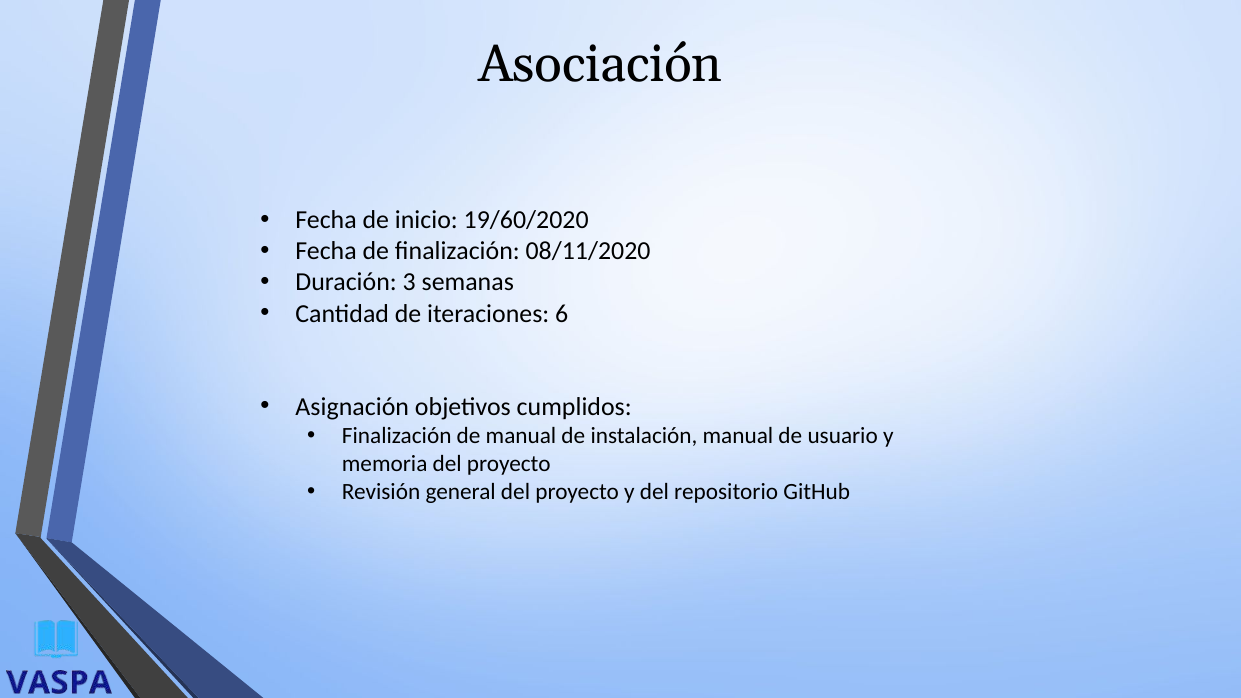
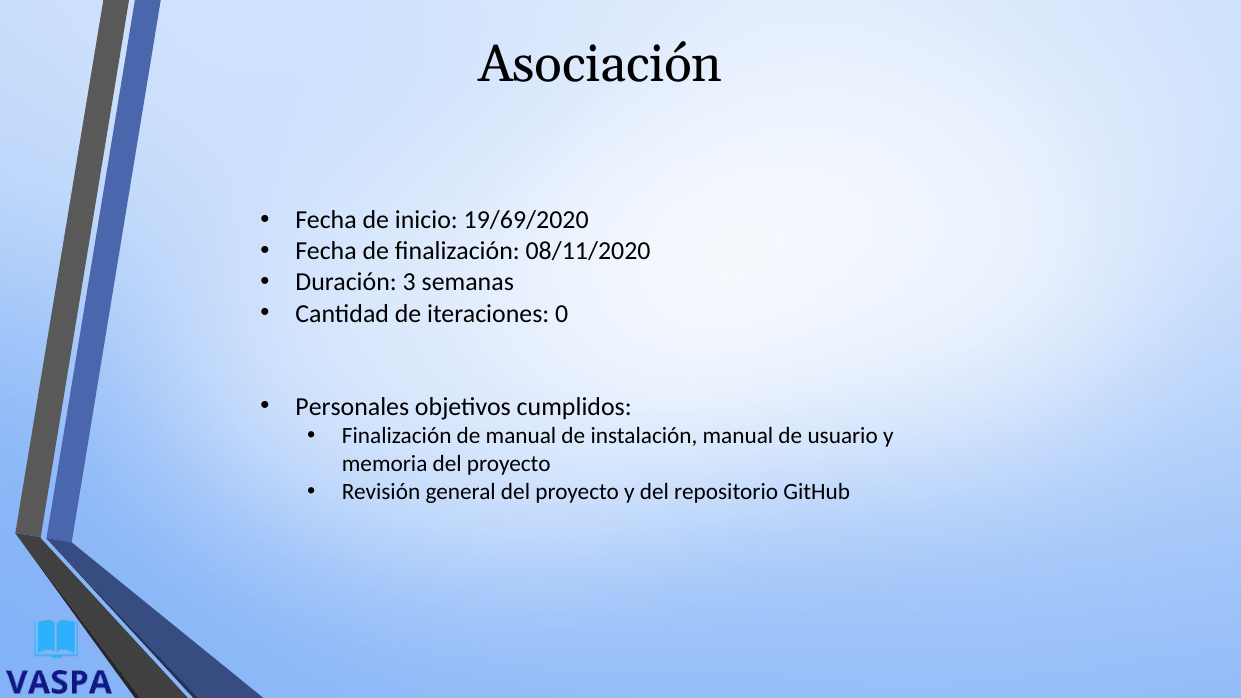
19/60/2020: 19/60/2020 -> 19/69/2020 (526, 220)
6: 6 -> 0 (562, 314)
Asignación: Asignación -> Personales (352, 407)
